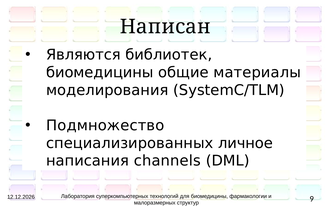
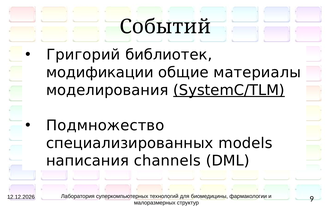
Написан: Написан -> Событий (165, 27)
Являются: Являются -> Григорий (83, 55)
биомедицины: биомедицины -> модификации (100, 72)
SystemC/TLM underline: none -> present (229, 90)
личное: личное -> models (245, 143)
